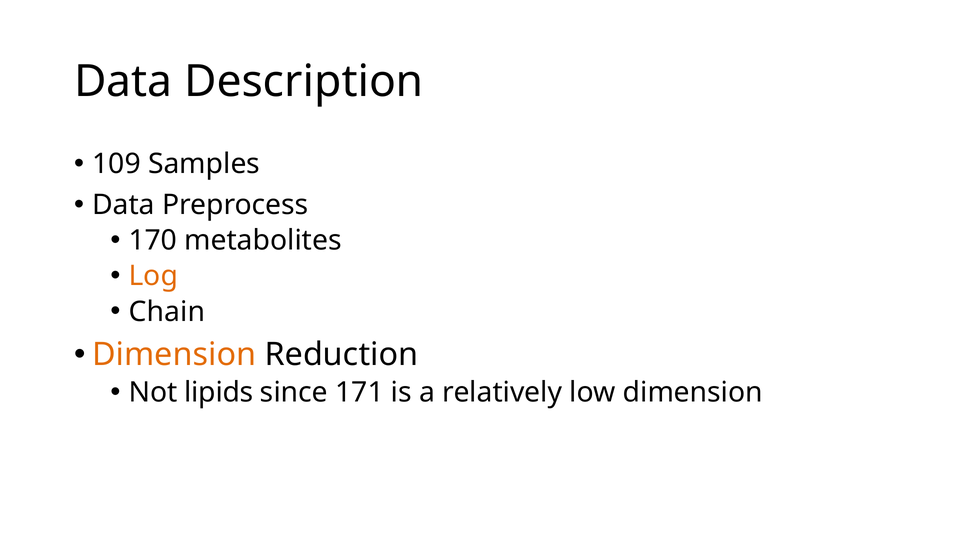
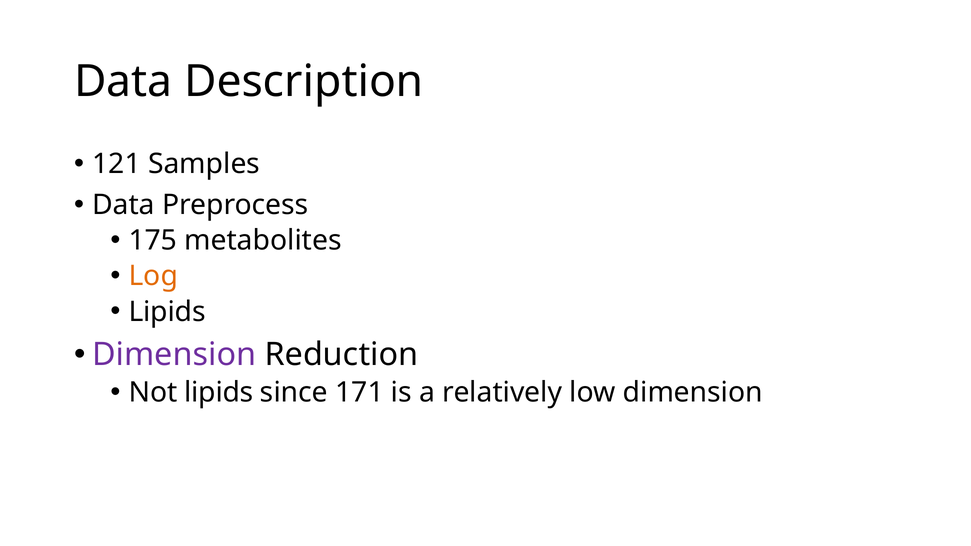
109: 109 -> 121 (117, 164)
170: 170 -> 175 (153, 241)
Chain: Chain -> Lipids (167, 312)
Dimension colour: orange -> purple (174, 355)
